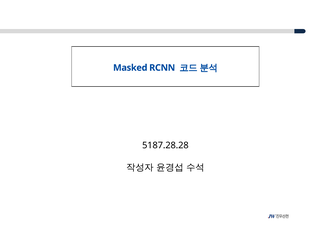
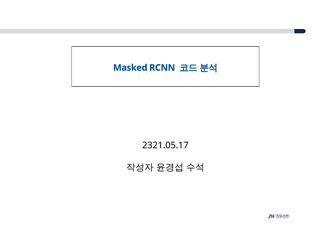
5187.28.28: 5187.28.28 -> 2321.05.17 (165, 145)
